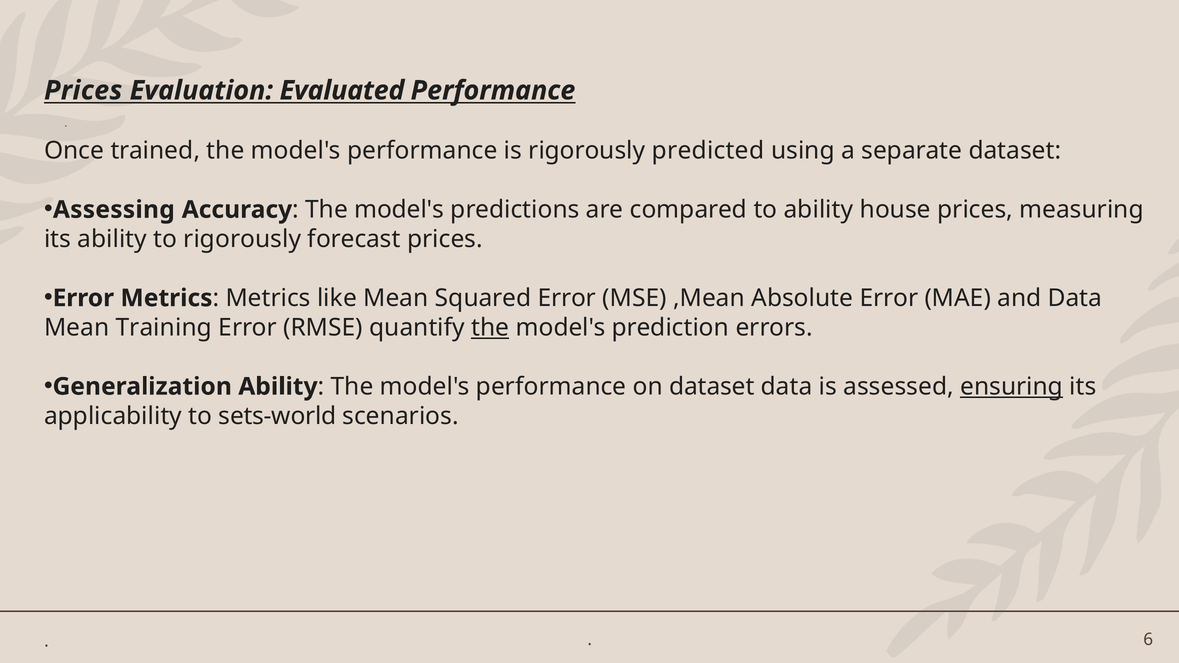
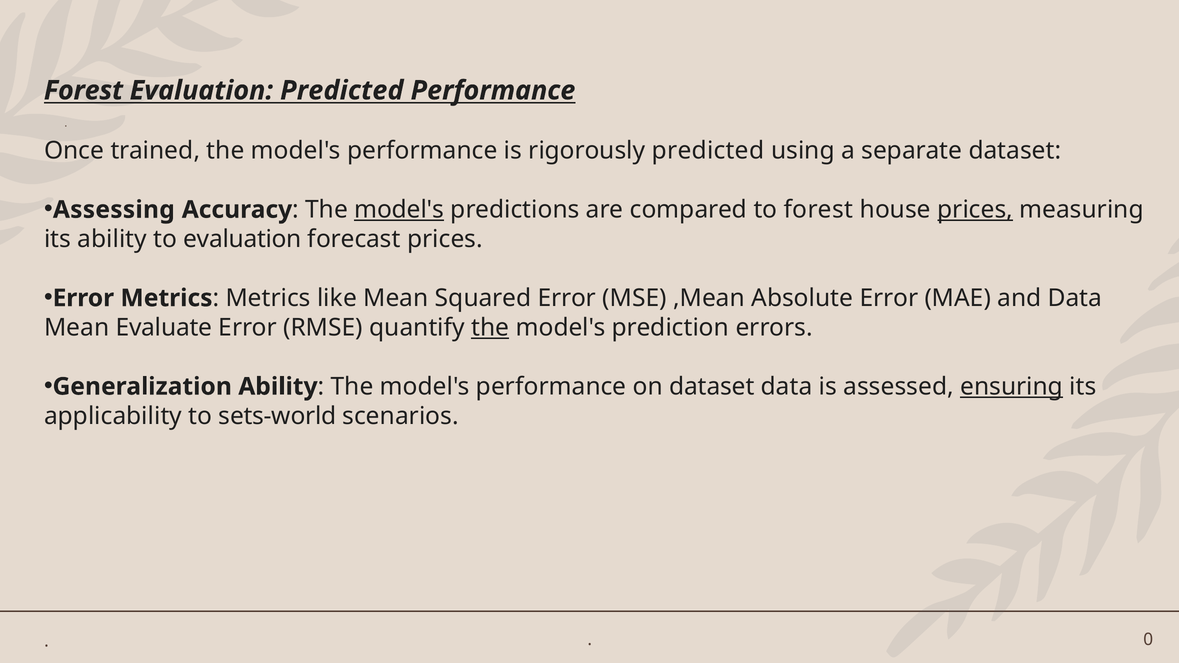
Prices: Prices -> Forest (83, 91)
Evaluation Evaluated: Evaluated -> Predicted (342, 91)
model's underline: none -> present (399, 210)
to ability: ability -> forest (818, 210)
prices underline: none -> present (975, 210)
to rigorously: rigorously -> evaluation (242, 239)
Training: Training -> Evaluate (164, 328)
6: 6 -> 0 (1148, 640)
